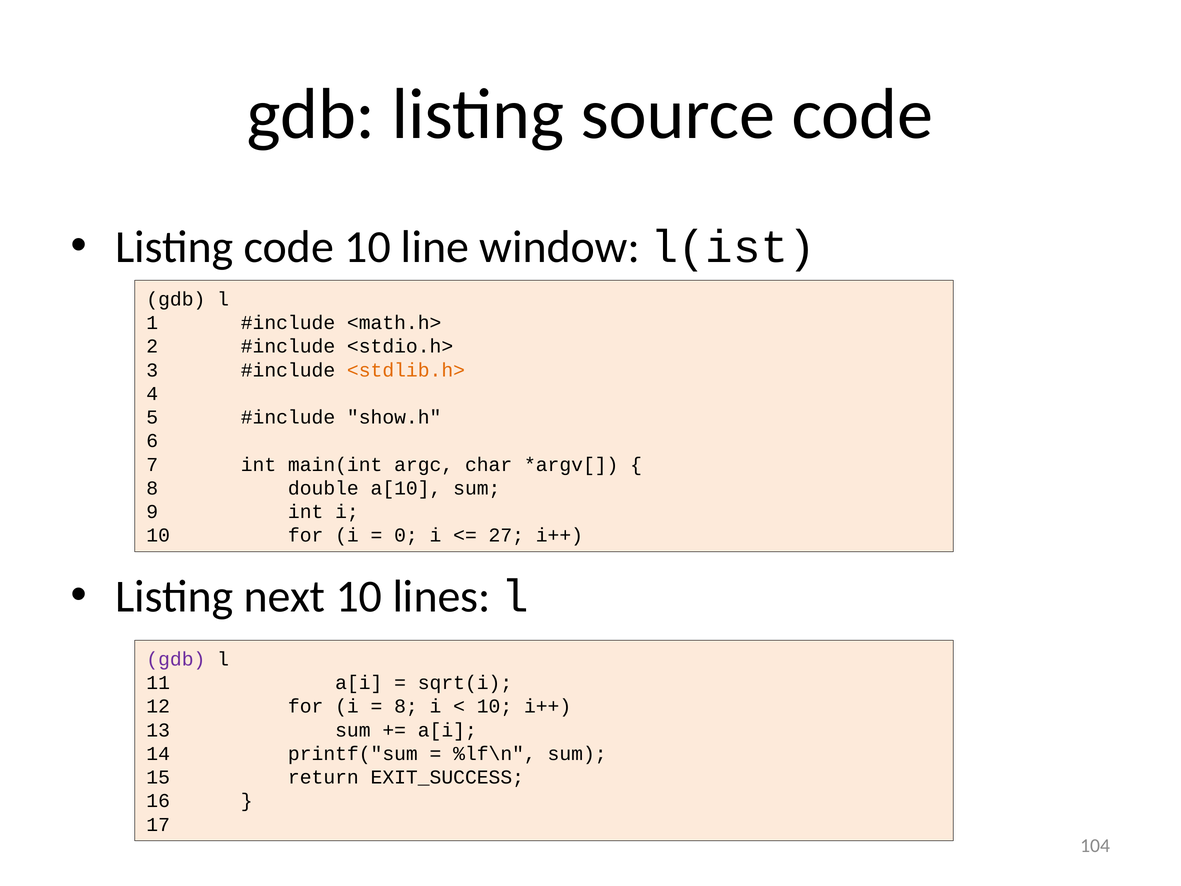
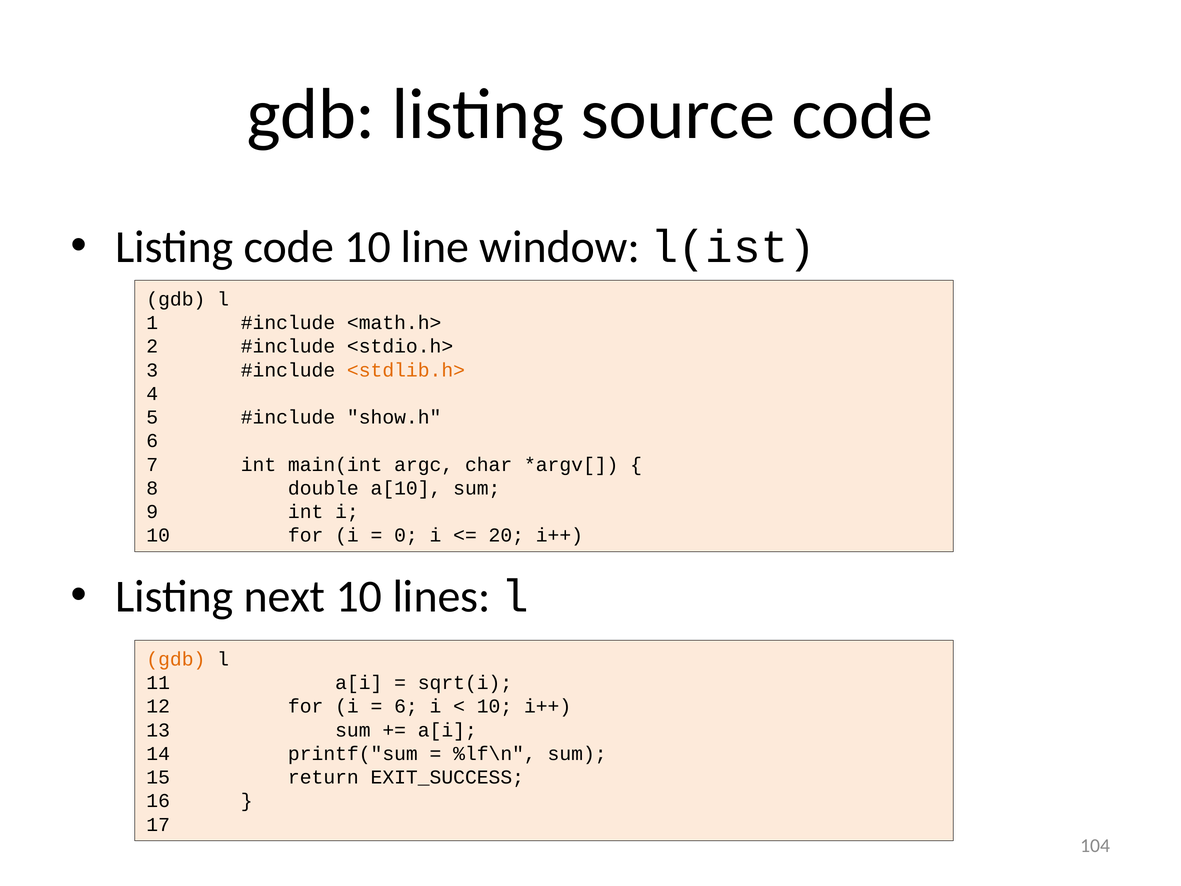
27: 27 -> 20 (506, 535)
gdb colour: purple -> orange (176, 659)
8: 8 -> 6 (406, 706)
